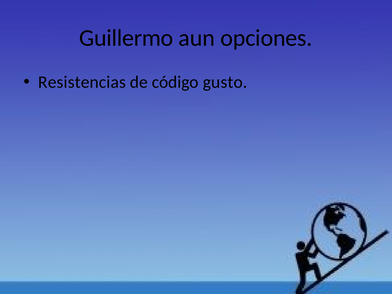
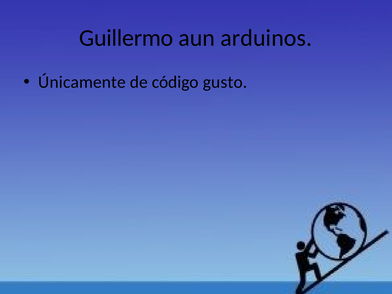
opciones: opciones -> arduinos (266, 38)
Resistencias: Resistencias -> Únicamente (82, 82)
